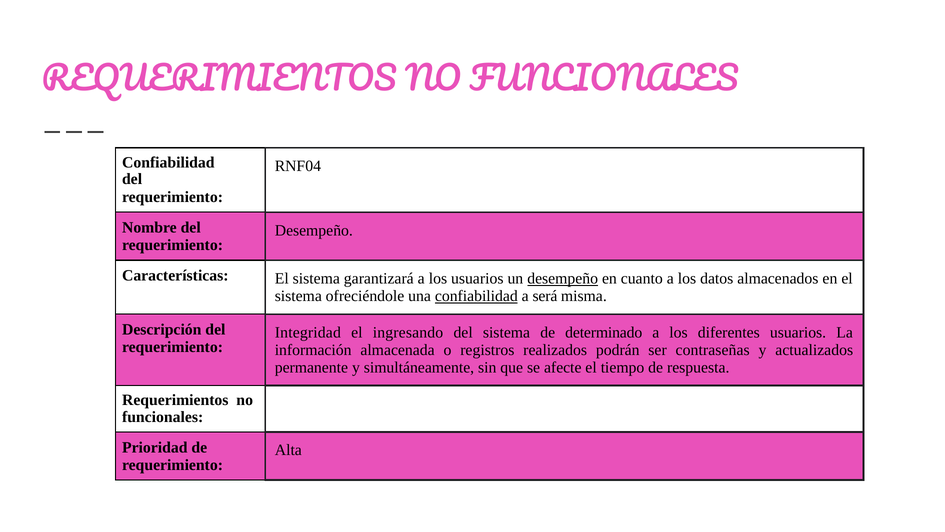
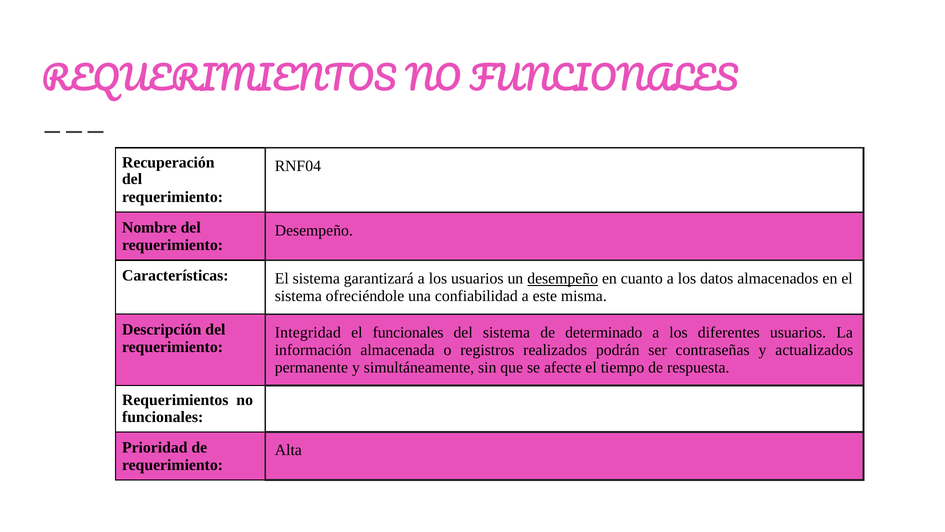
Confiabilidad: Confiabilidad -> Recuperación (168, 162)
confiabilidad underline: present -> none (476, 296)
será: será -> este (545, 296)
el ingresando: ingresando -> funcionales (408, 332)
